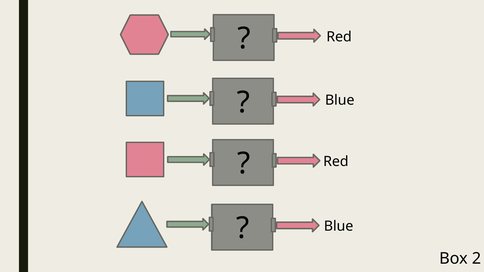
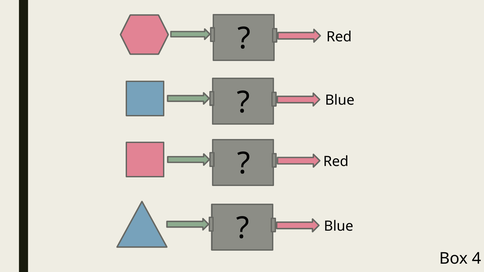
2: 2 -> 4 (476, 259)
